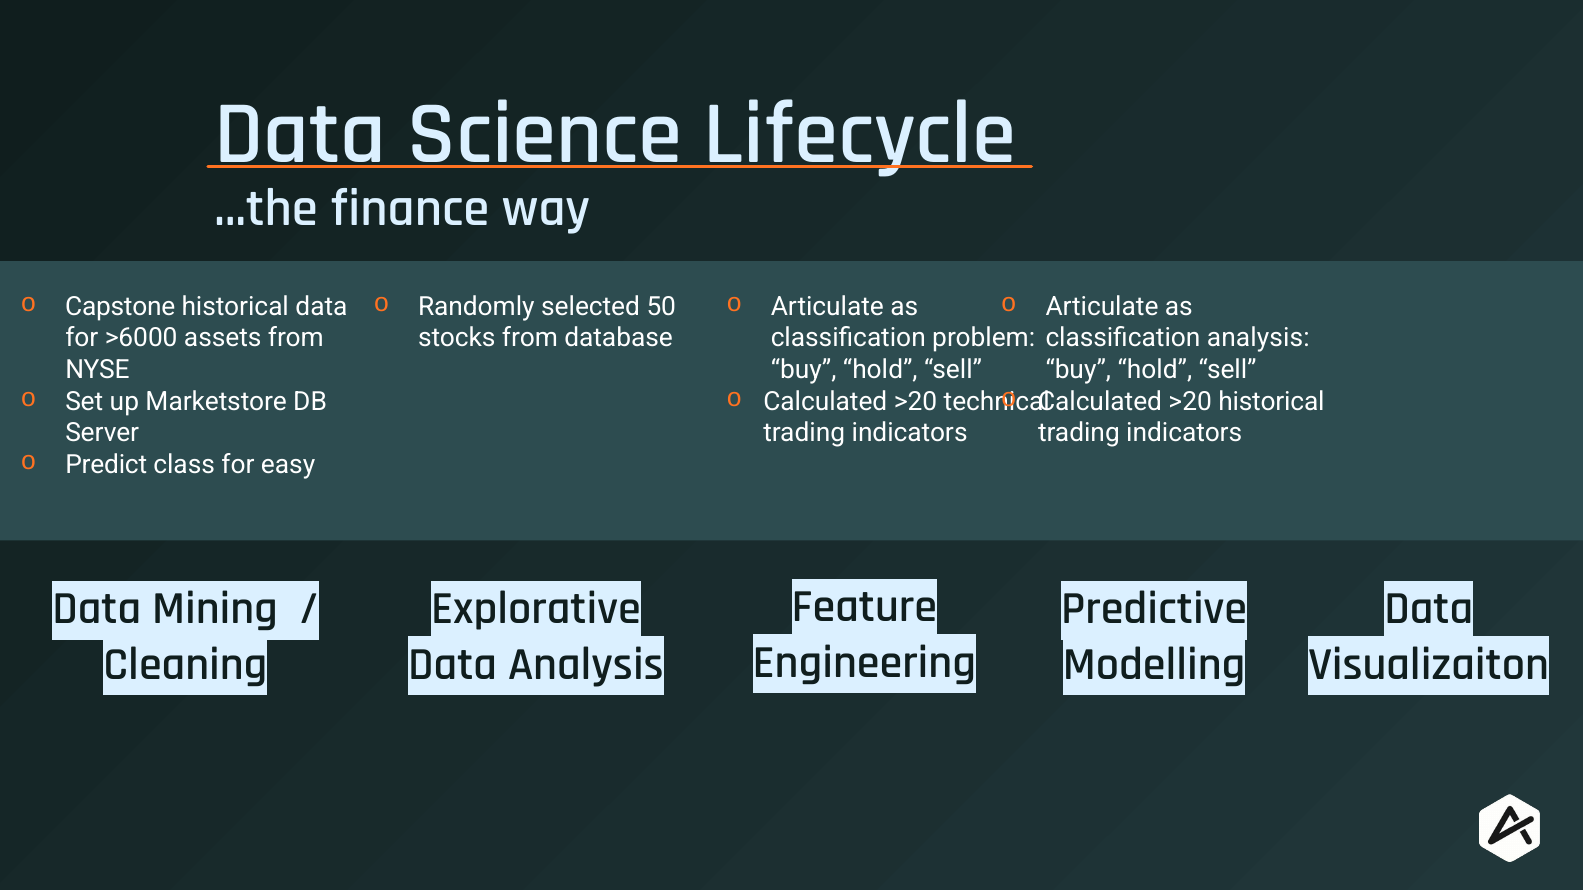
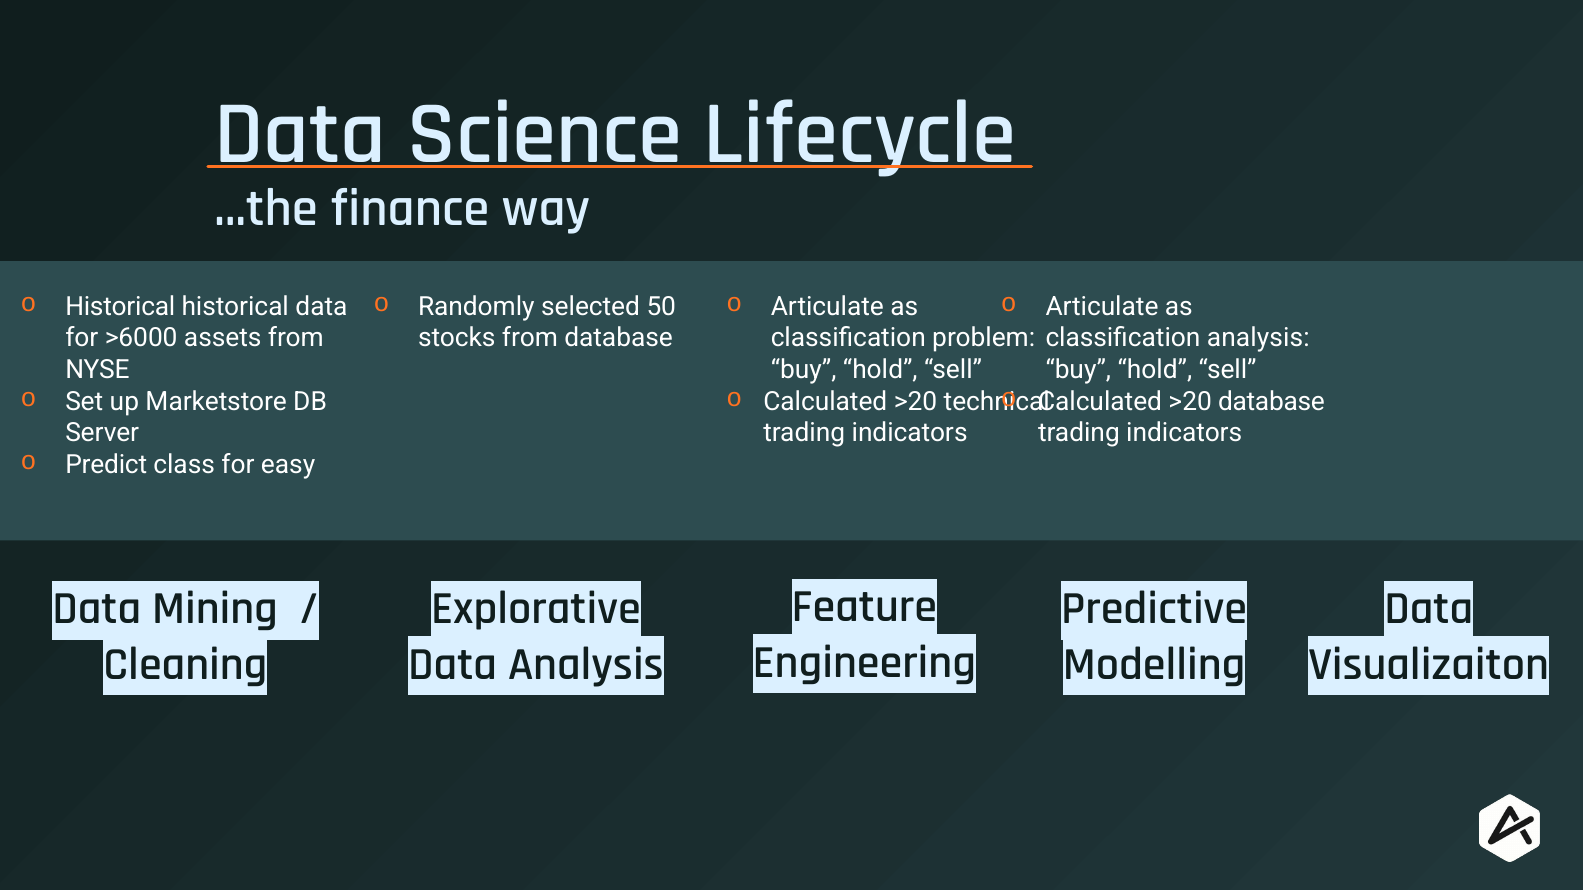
Capstone: Capstone -> Historical (120, 307)
>20 historical: historical -> database (1271, 402)
